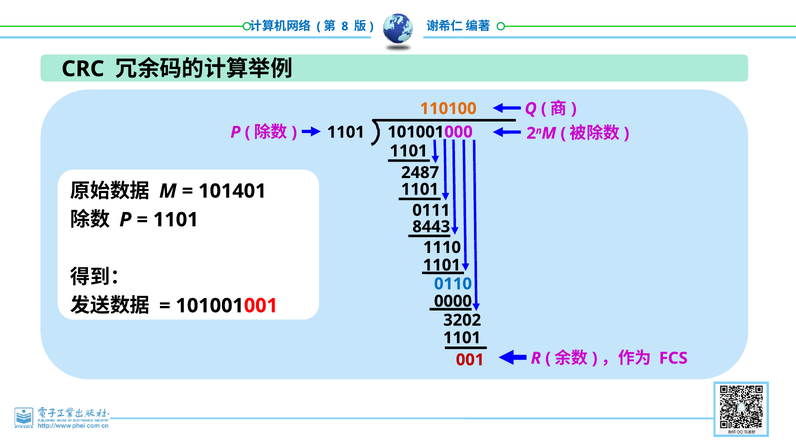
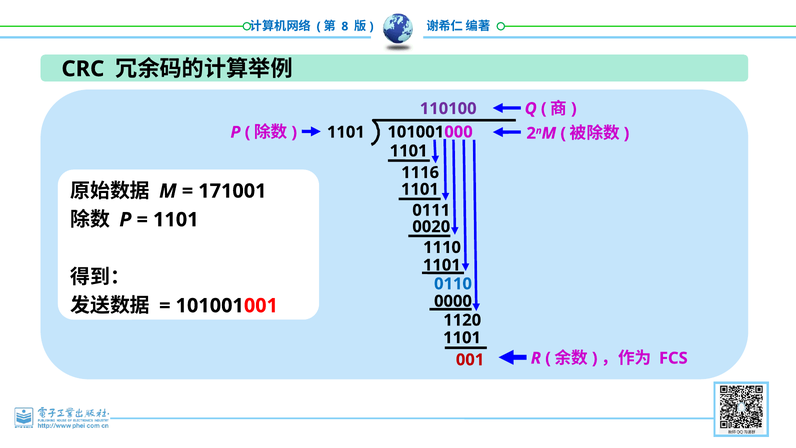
110100 colour: orange -> purple (448, 109)
2487: 2487 -> 1116 (420, 173)
101401: 101401 -> 171001 (232, 191)
8443: 8443 -> 0020 (431, 227)
3202: 3202 -> 1120 (462, 320)
